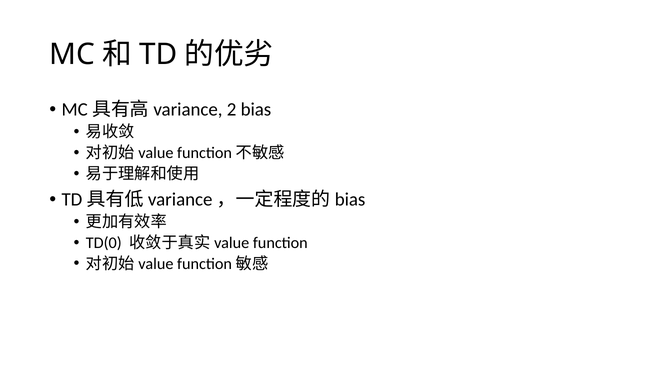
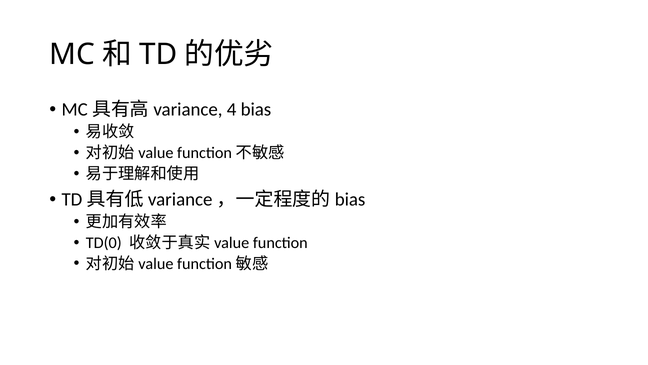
2: 2 -> 4 (232, 110)
